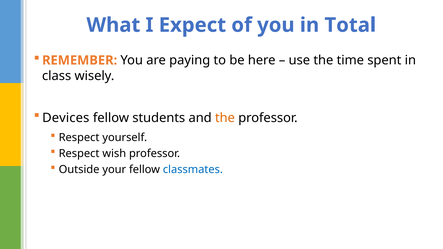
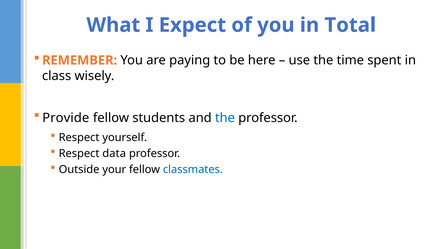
Devices: Devices -> Provide (66, 118)
the colour: orange -> blue (225, 118)
wish: wish -> data (114, 154)
